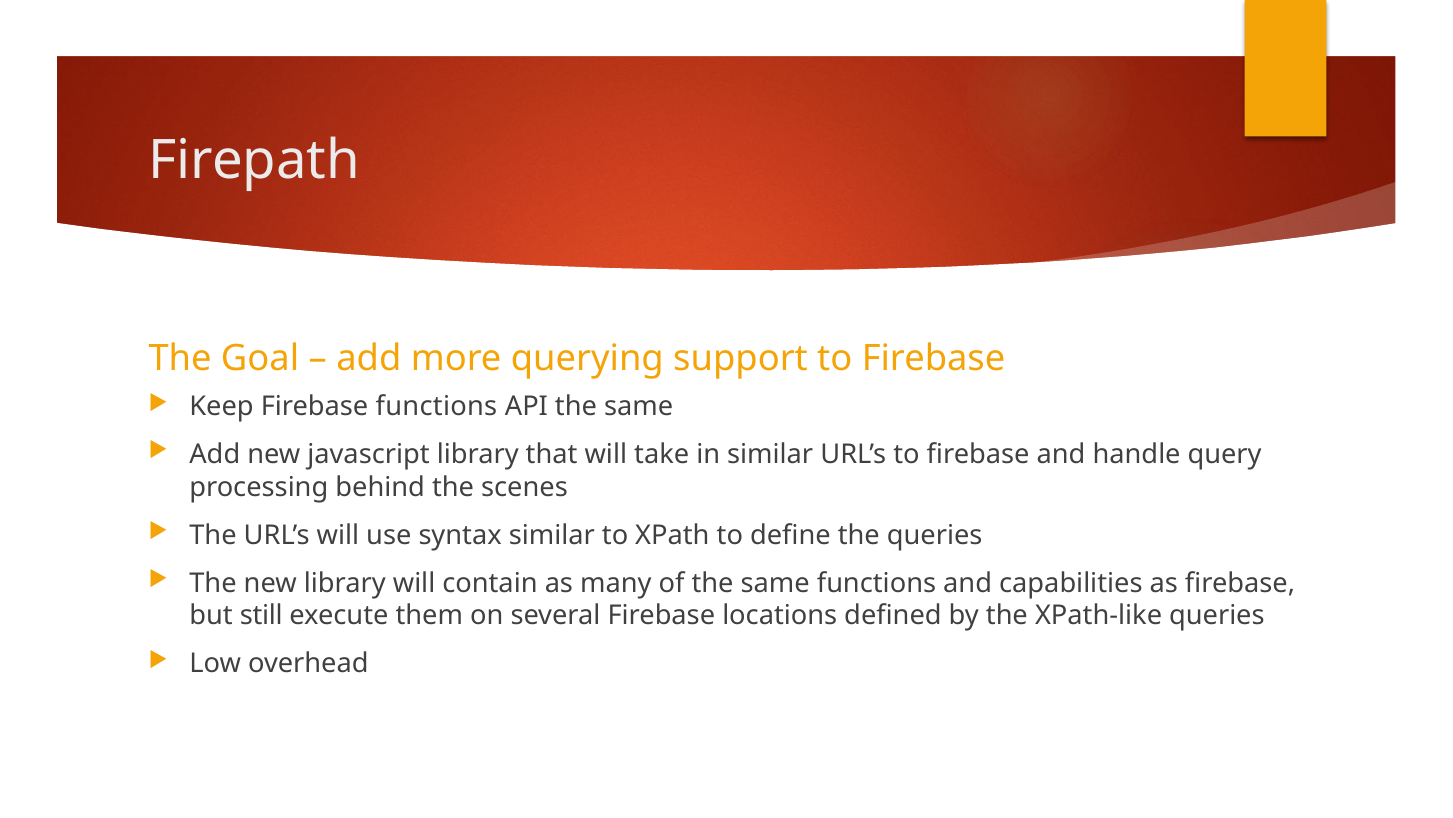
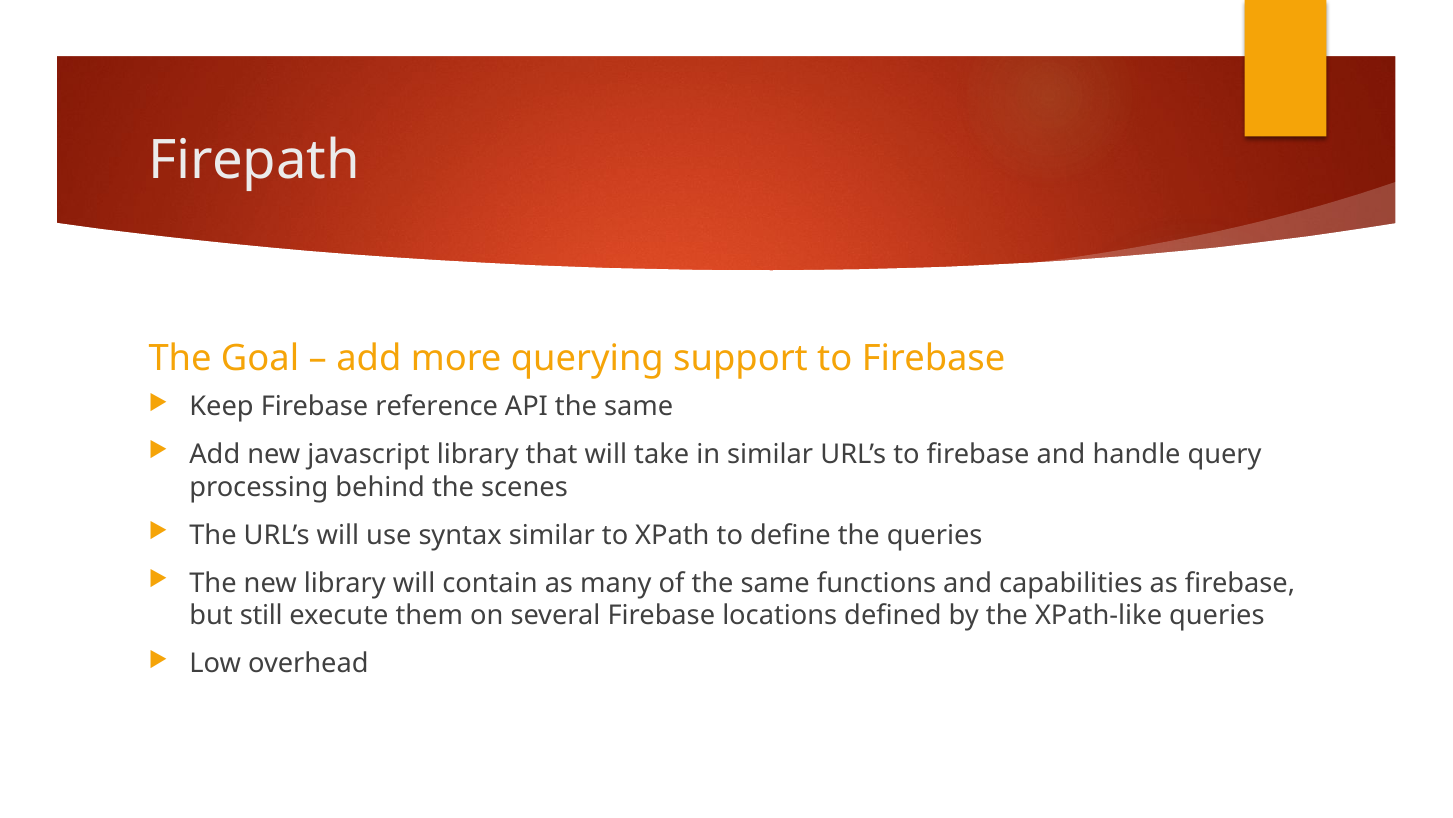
Firebase functions: functions -> reference (437, 407)
